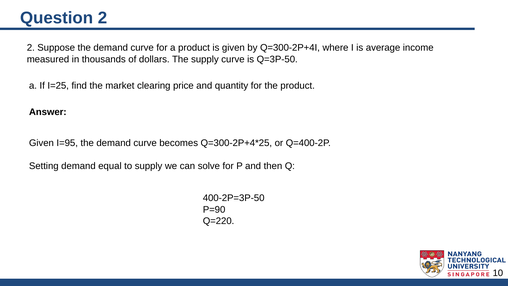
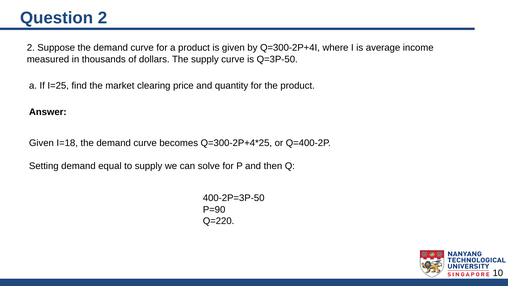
I=95: I=95 -> I=18 (67, 143)
